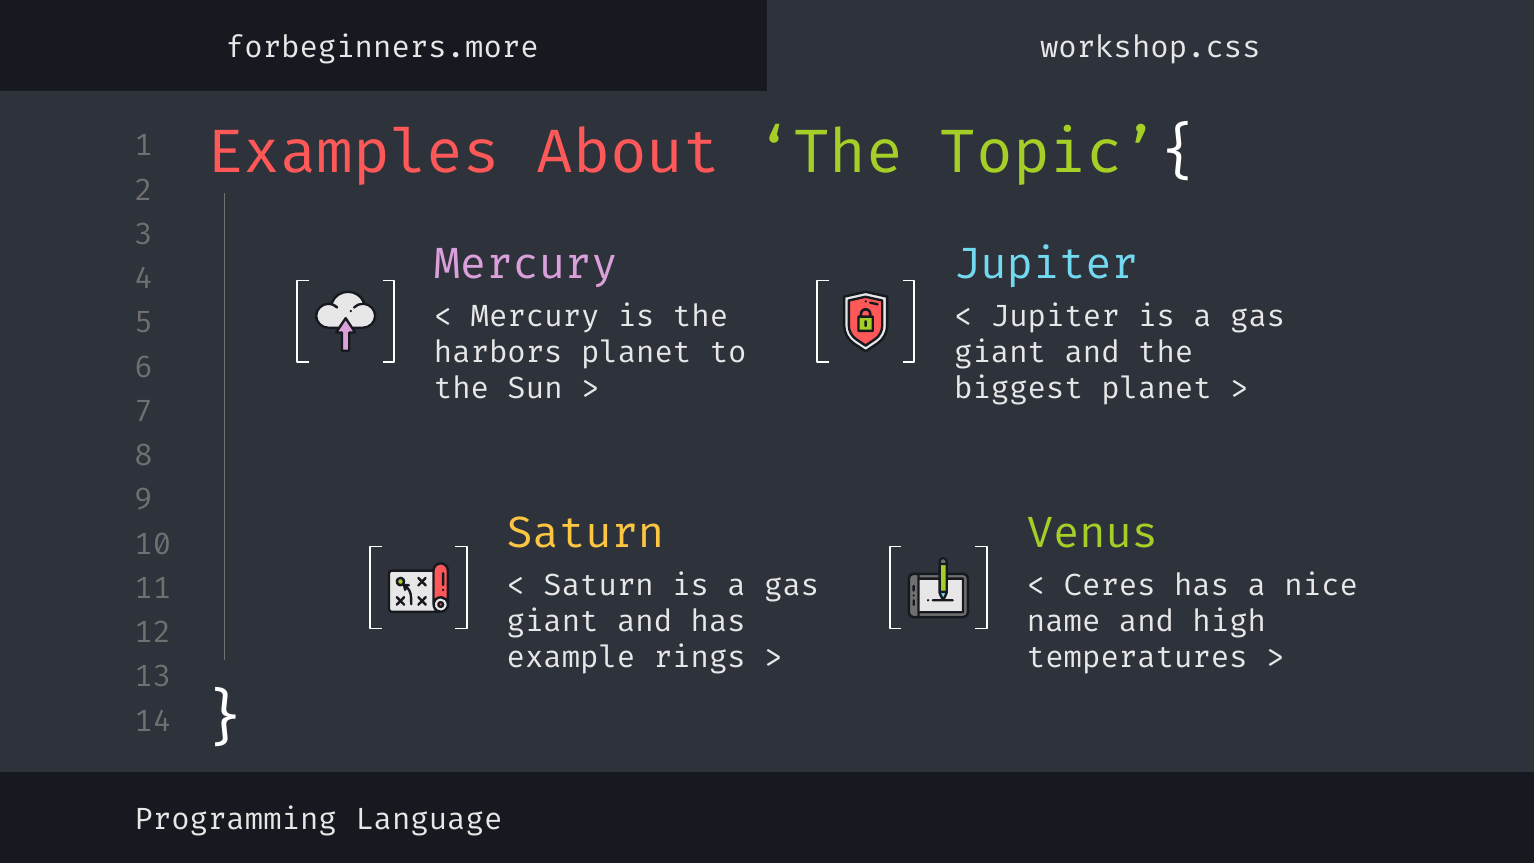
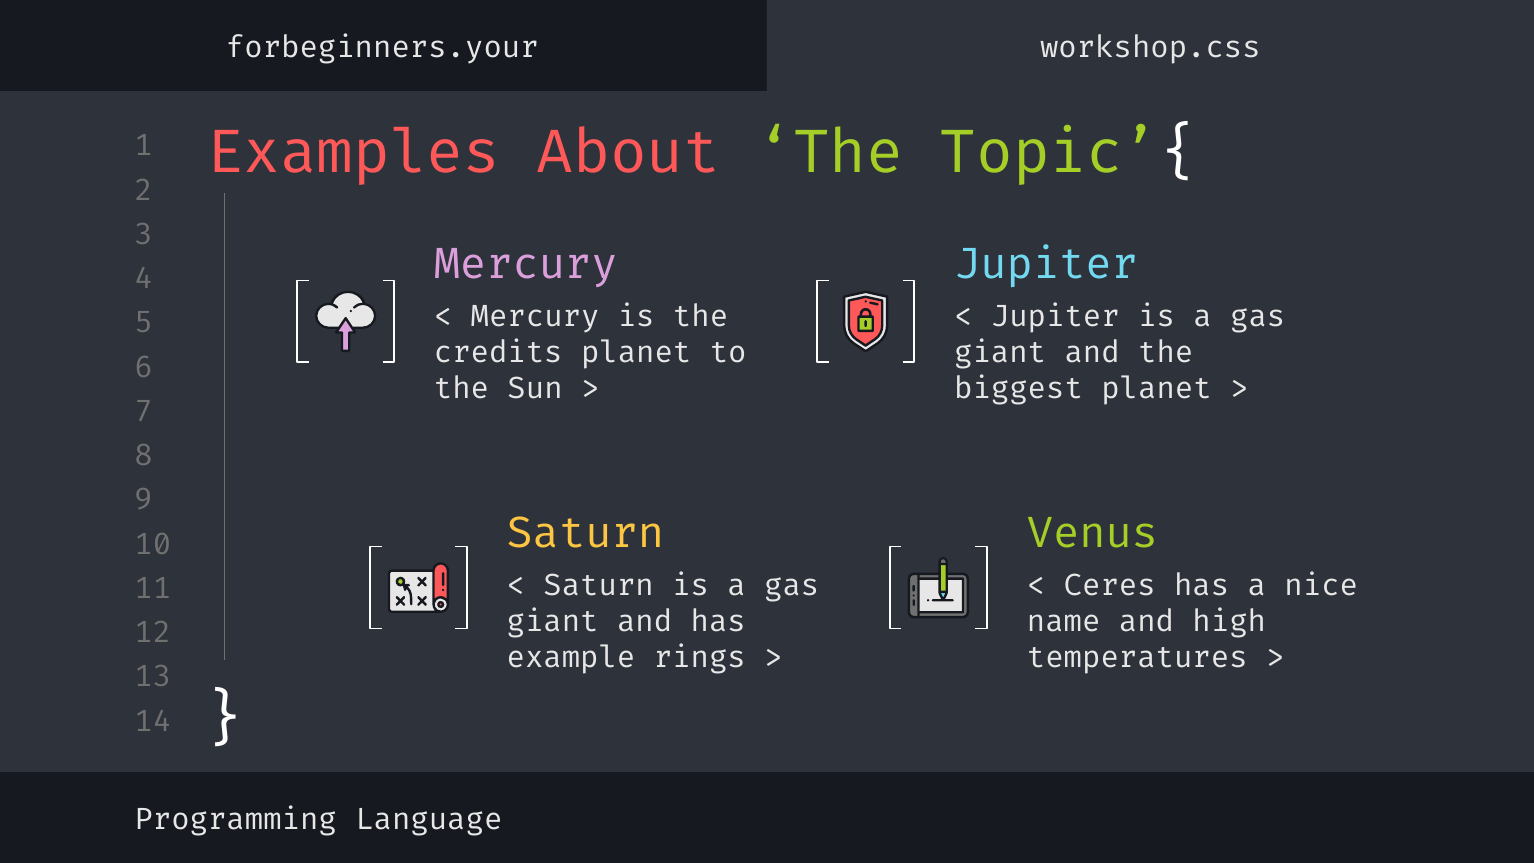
forbeginners.more: forbeginners.more -> forbeginners.your (382, 47)
harbors: harbors -> credits (498, 353)
